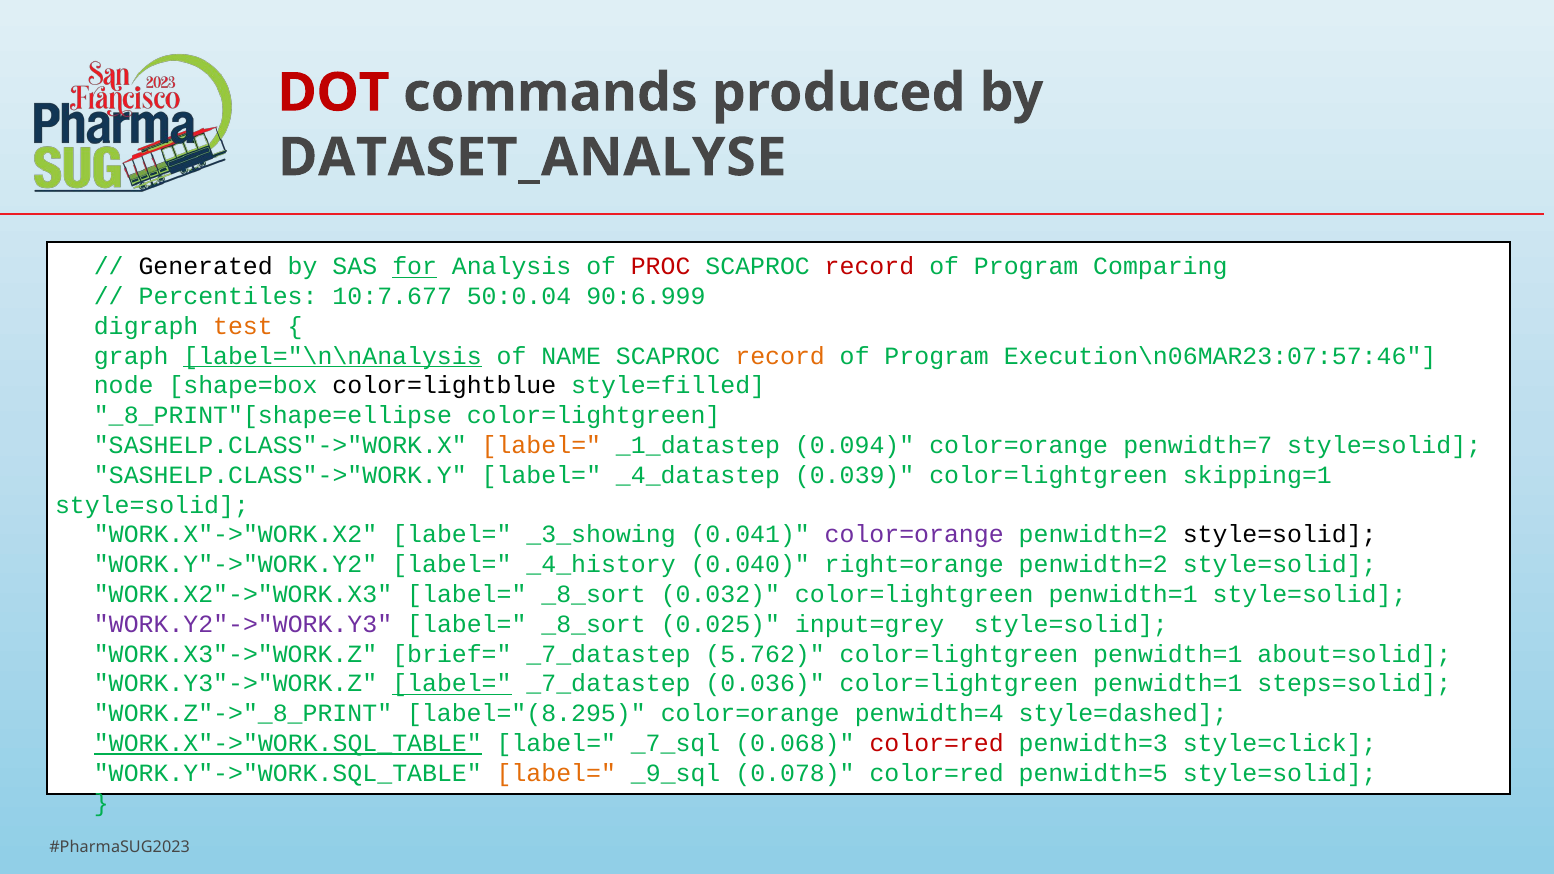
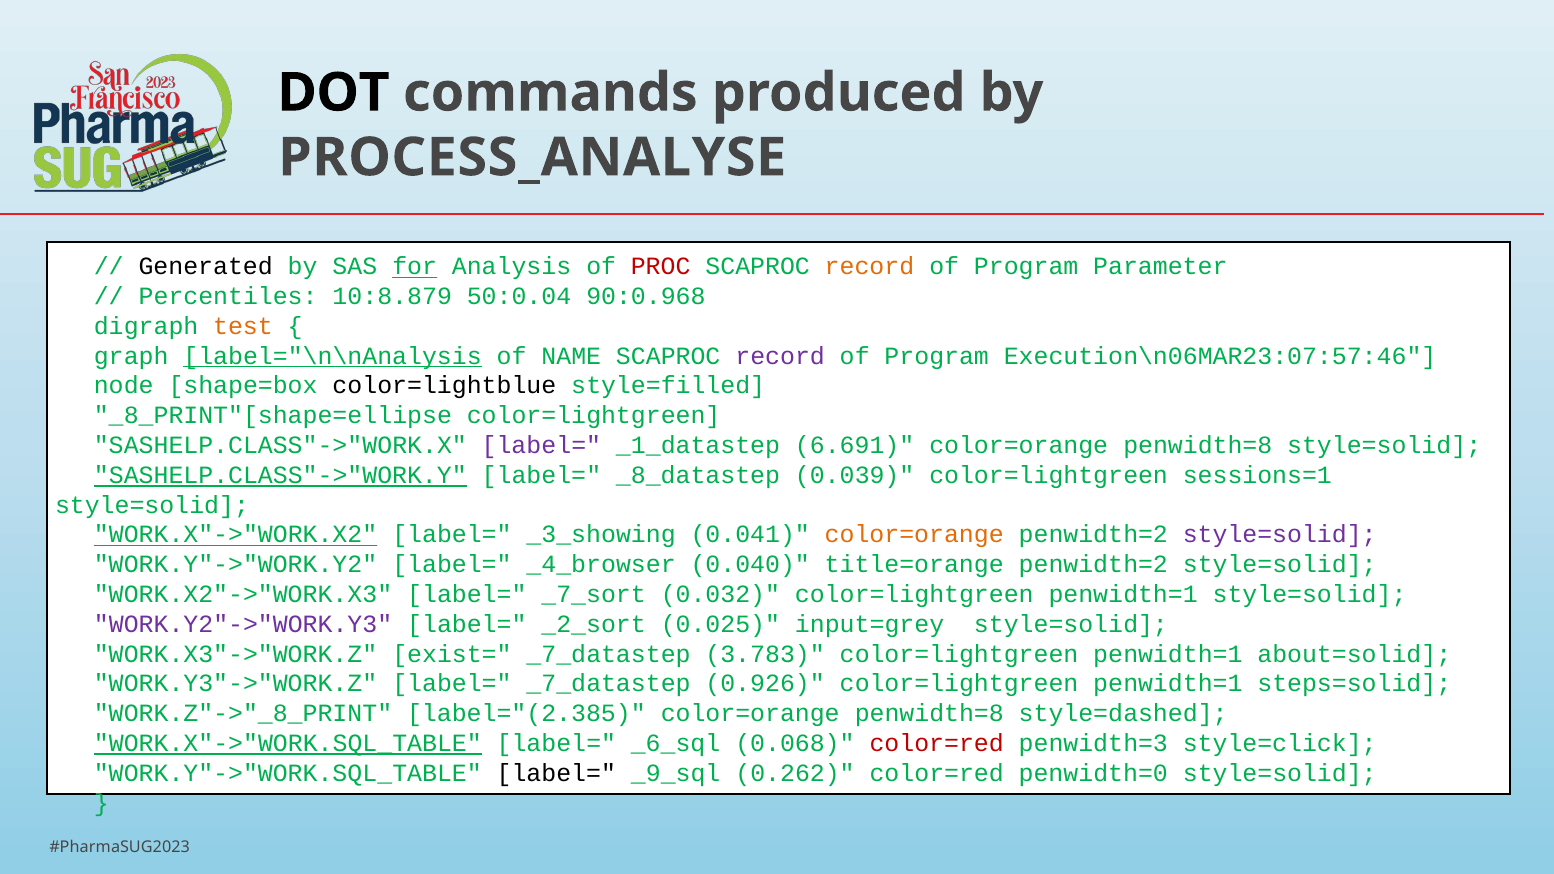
DOT colour: red -> black (334, 93)
DATASET_ANALYSE: DATASET_ANALYSE -> PROCESS_ANALYSE (532, 158)
record colour: red -> orange (869, 267)
Comparing: Comparing -> Parameter (1160, 267)
10:7.677: 10:7.677 -> 10:8.879 (392, 296)
90:6.999: 90:6.999 -> 90:0.968 (646, 296)
record colour: orange -> purple (780, 356)
label= colour: orange -> purple (541, 445)
0.094: 0.094 -> 6.691 (855, 445)
penwidth=7: penwidth=7 -> penwidth=8 (1198, 445)
SASHELP.CLASS"->"WORK.Y underline: none -> present (280, 475)
_4_datastep: _4_datastep -> _8_datastep (698, 475)
skipping=1: skipping=1 -> sessions=1 (1257, 475)
WORK.X"->"WORK.X2 underline: none -> present (236, 535)
color=orange colour: purple -> orange (914, 535)
style=solid colour: black -> purple (1280, 535)
_4_history: _4_history -> _4_browser (601, 565)
right=orange: right=orange -> title=orange (914, 565)
WORK.X2"->"WORK.X3 label= _8_sort: _8_sort -> _7_sort (594, 594)
_8_sort: _8_sort -> _2_sort (594, 624)
brief=: brief= -> exist= (452, 654)
5.762: 5.762 -> 3.783 (765, 654)
label= underline: present -> none (452, 684)
0.036: 0.036 -> 0.926 (765, 684)
label="(8.295: label="(8.295 -> label="(2.385 (526, 714)
penwidth=4: penwidth=4 -> penwidth=8 (929, 714)
_7_sql: _7_sql -> _6_sql (676, 743)
label= colour: orange -> black (556, 773)
0.078: 0.078 -> 0.262 (795, 773)
penwidth=5: penwidth=5 -> penwidth=0 (1093, 773)
